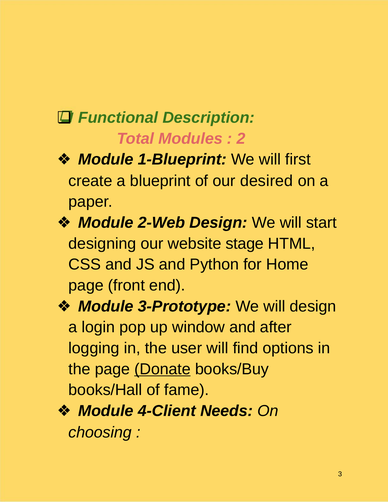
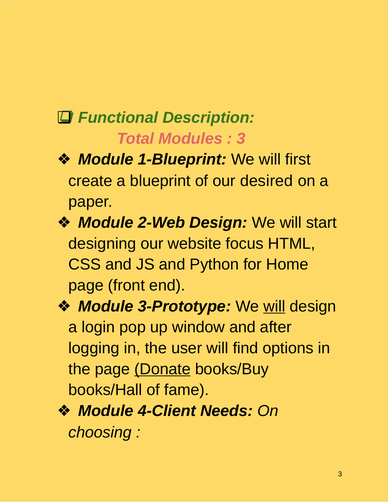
2: 2 -> 3 (241, 139)
stage: stage -> focus (245, 244)
will underline: none -> present (274, 306)
